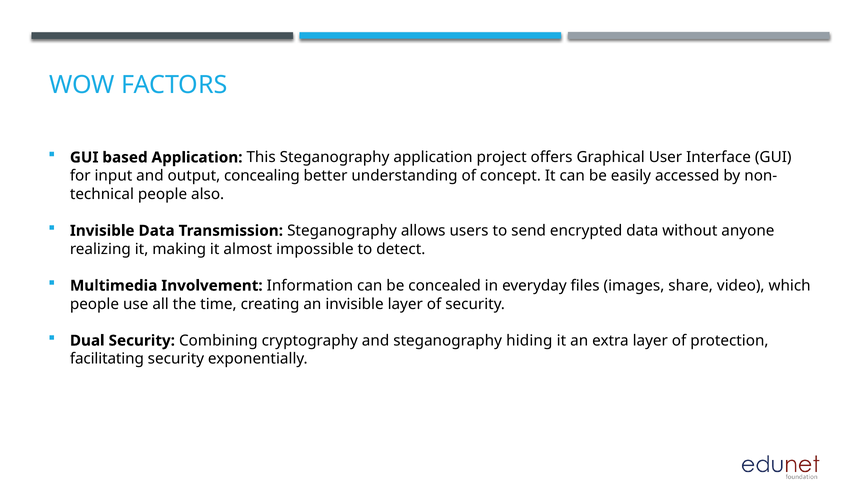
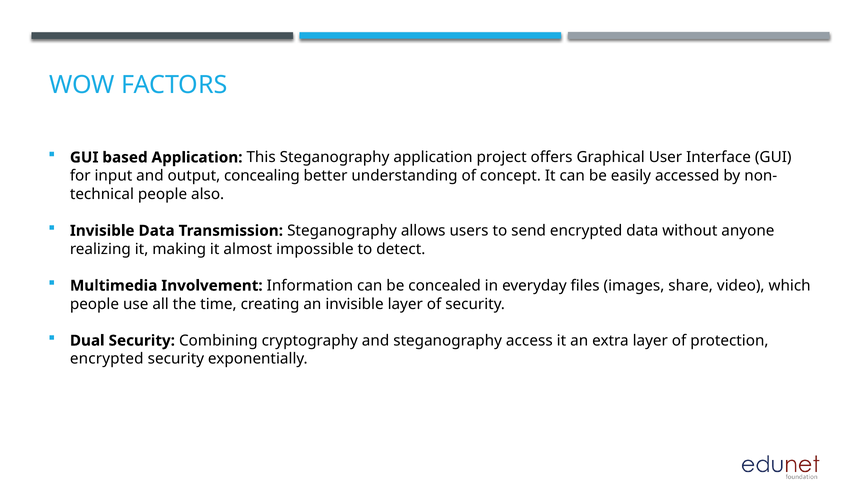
hiding: hiding -> access (529, 341)
facilitating: facilitating -> encrypted (107, 359)
